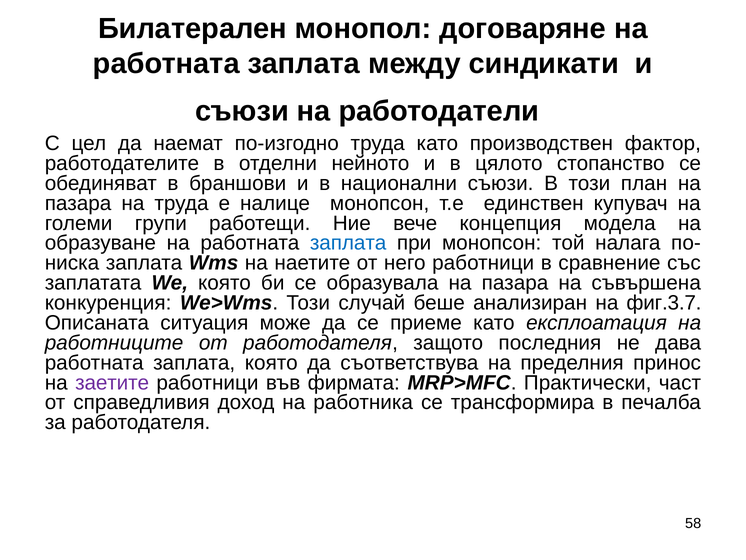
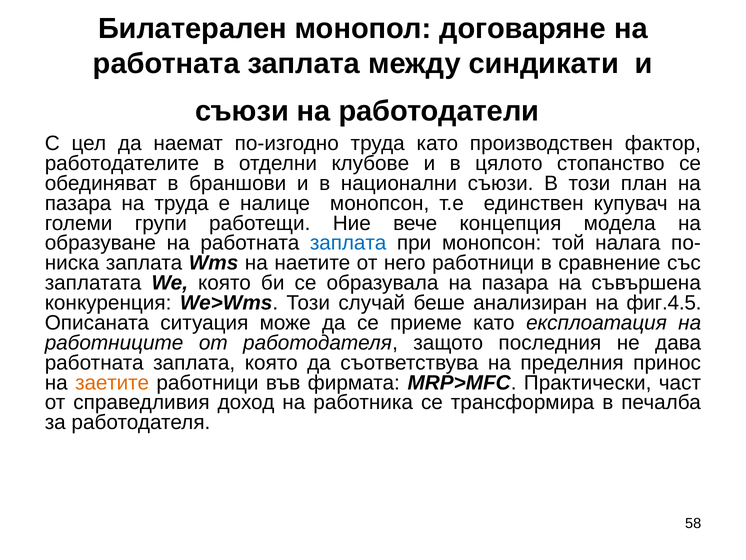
нейното: нейното -> клубове (370, 163)
фиг.3.7: фиг.3.7 -> фиг.4.5 (664, 303)
заетите colour: purple -> orange (112, 382)
